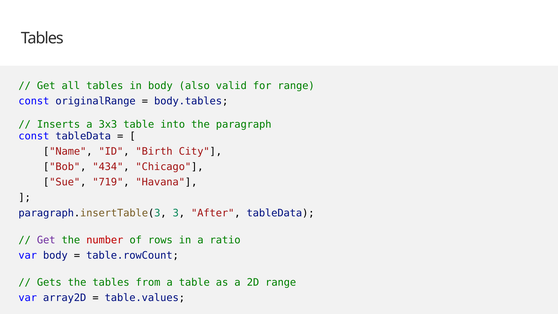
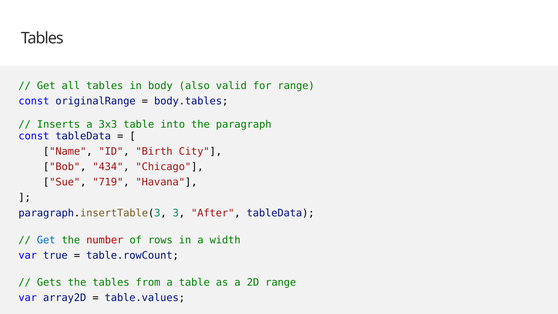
Get colour: purple -> blue (46, 240)
ratio: ratio -> width (225, 240)
var body: body -> true (55, 255)
